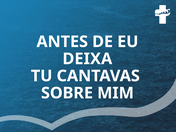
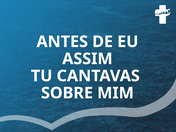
DEIXA: DEIXA -> ASSIM (87, 59)
